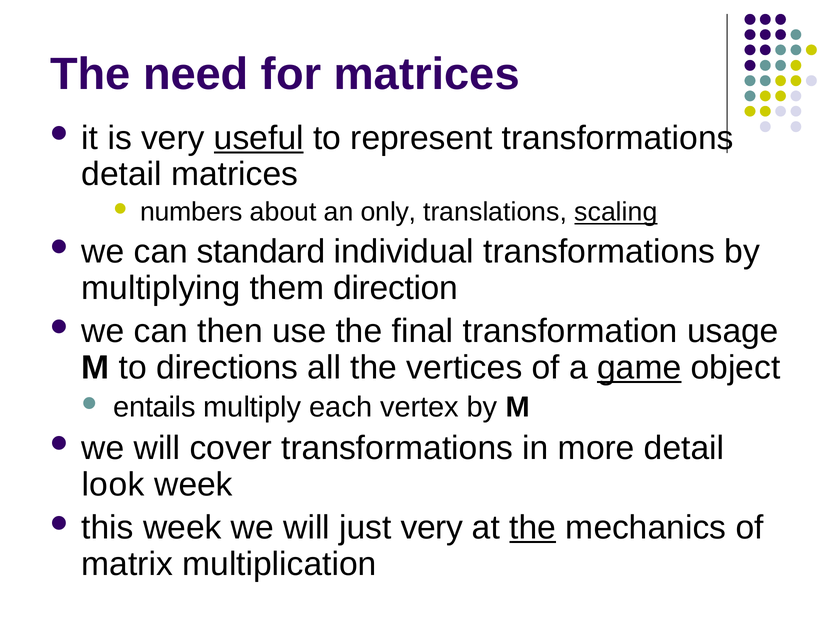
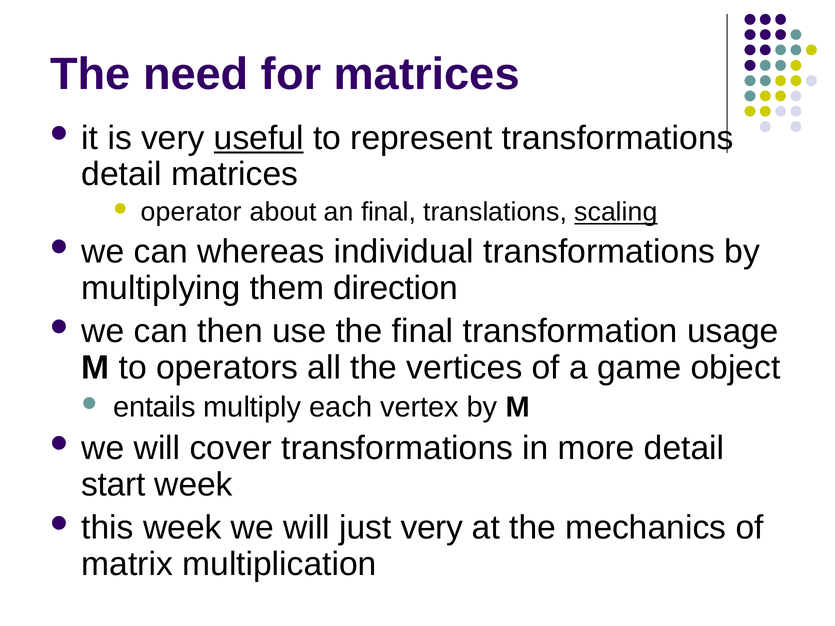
numbers: numbers -> operator (191, 212)
an only: only -> final (389, 212)
standard: standard -> whereas (261, 252)
directions: directions -> operators (227, 368)
game underline: present -> none (639, 368)
look: look -> start (113, 485)
the underline: present -> none (533, 528)
